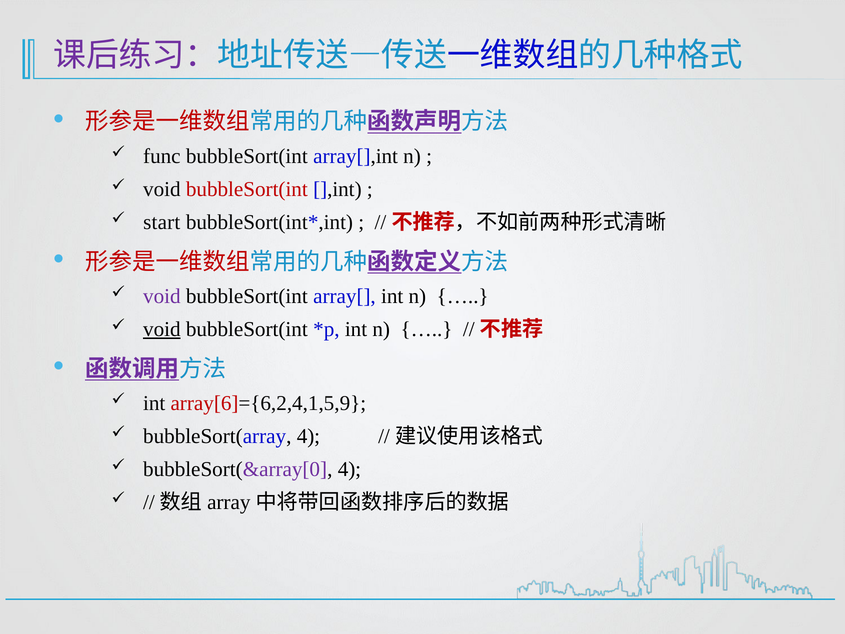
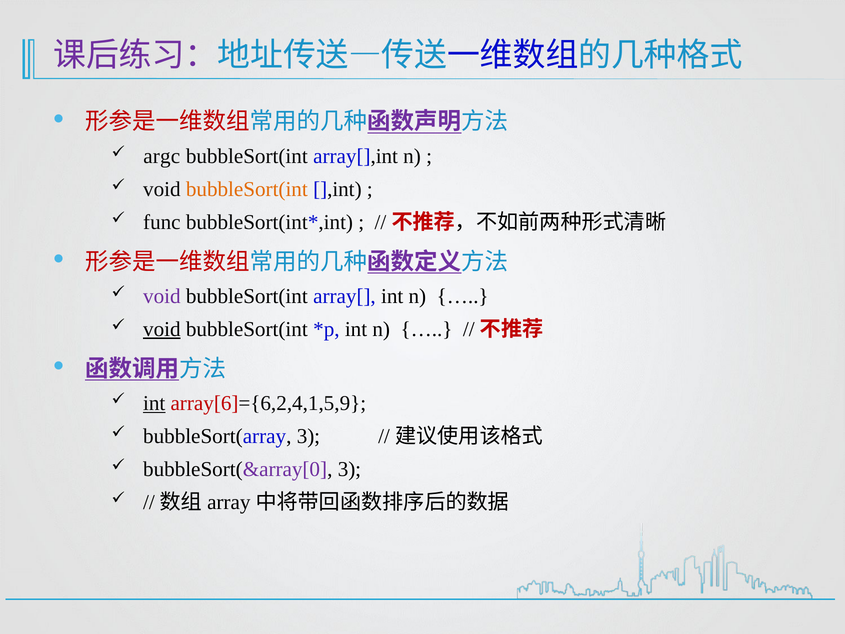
func: func -> argc (162, 156)
bubbleSort(int colour: red -> orange (247, 189)
start: start -> func (162, 222)
int underline: none -> present (154, 403)
bubbleSort(array 4: 4 -> 3 (308, 436)
bubbleSort(&array[0 4: 4 -> 3 (349, 469)
